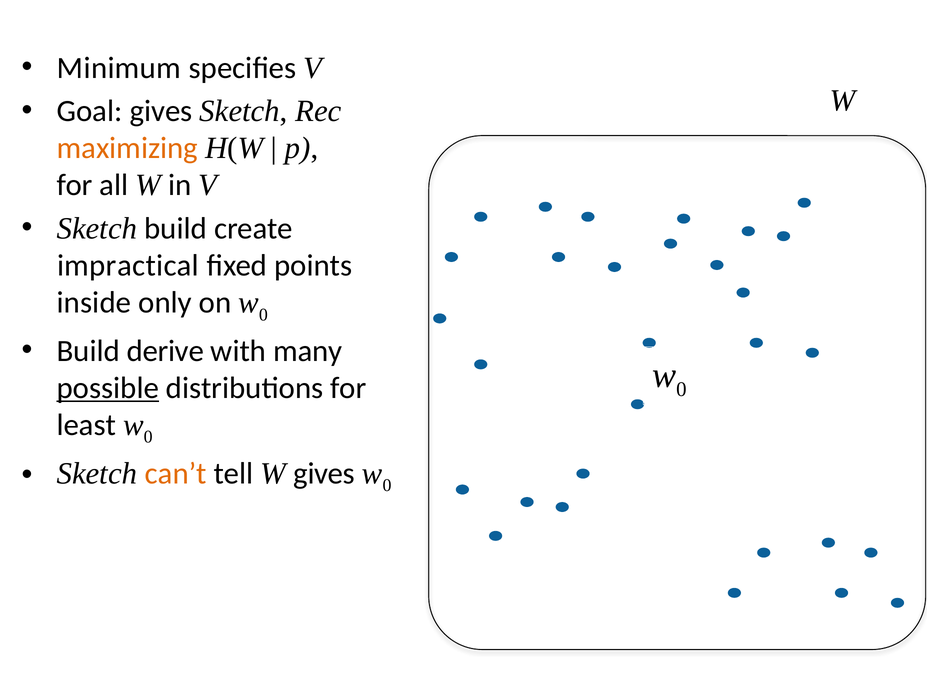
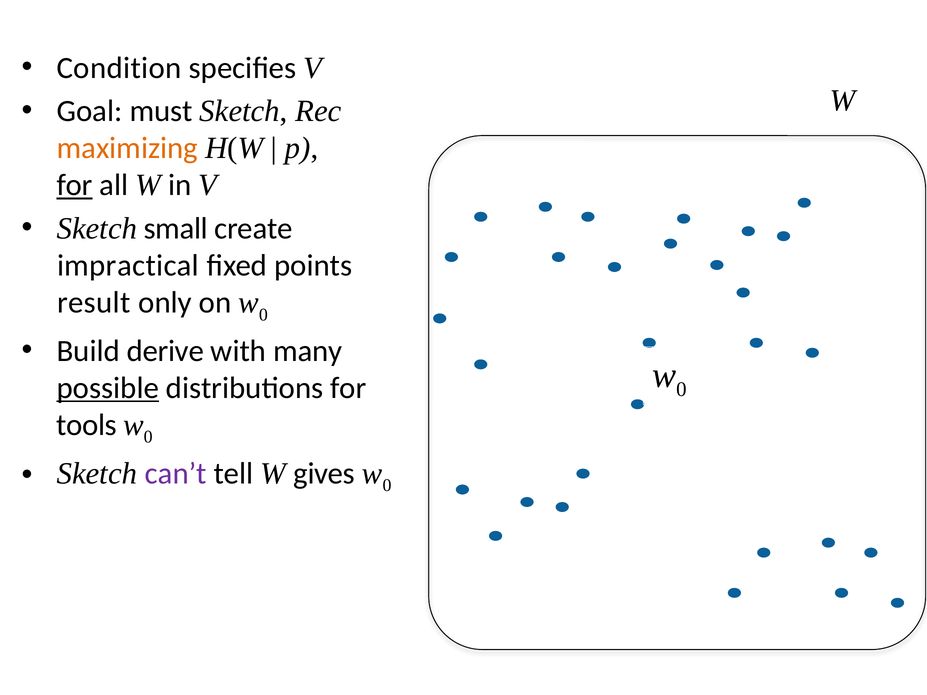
Minimum: Minimum -> Condition (119, 68)
Goal gives: gives -> must (161, 111)
for underline: none -> present (75, 185)
Sketch build: build -> small (176, 229)
inside: inside -> result (94, 303)
least: least -> tools (86, 425)
can’t colour: orange -> purple (176, 474)
